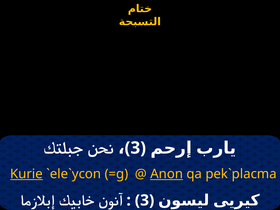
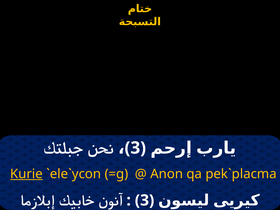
Anon underline: present -> none (167, 174)
